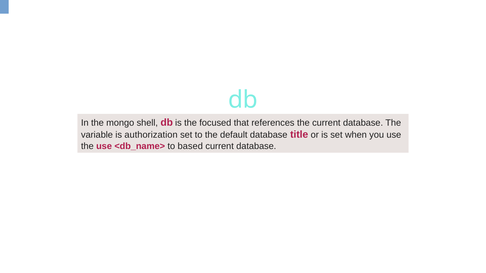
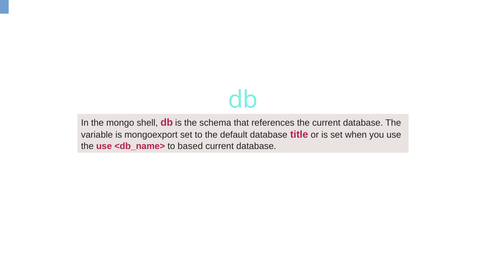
focused: focused -> schema (215, 123)
authorization: authorization -> mongoexport (151, 135)
